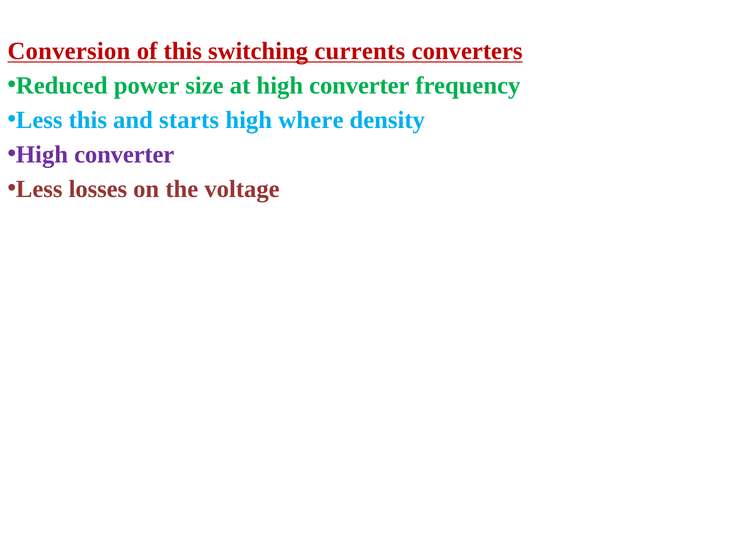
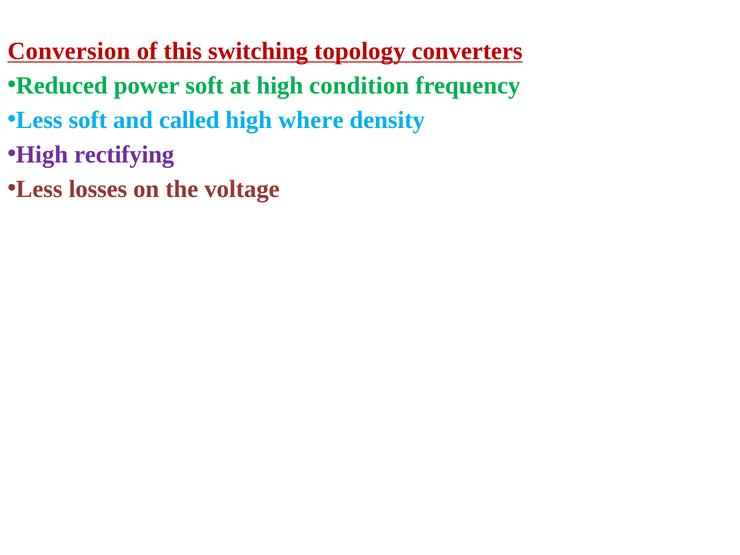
currents: currents -> topology (360, 51)
power size: size -> soft (205, 86)
at high converter: converter -> condition (359, 86)
Less this: this -> soft (88, 120)
starts: starts -> called (189, 120)
converter: converter -> rectifying (124, 155)
